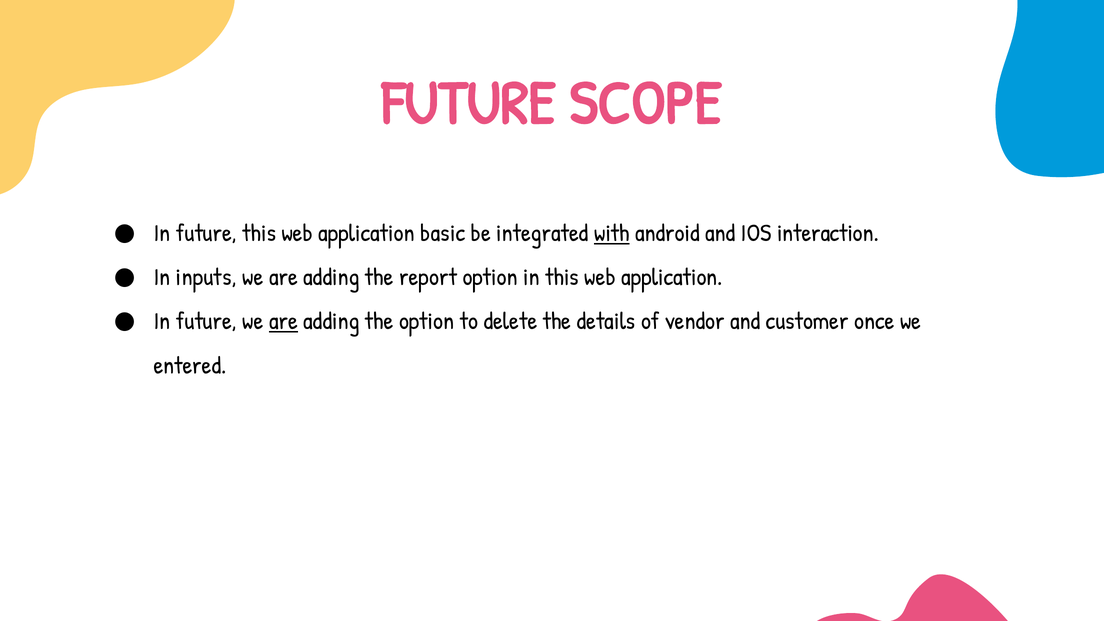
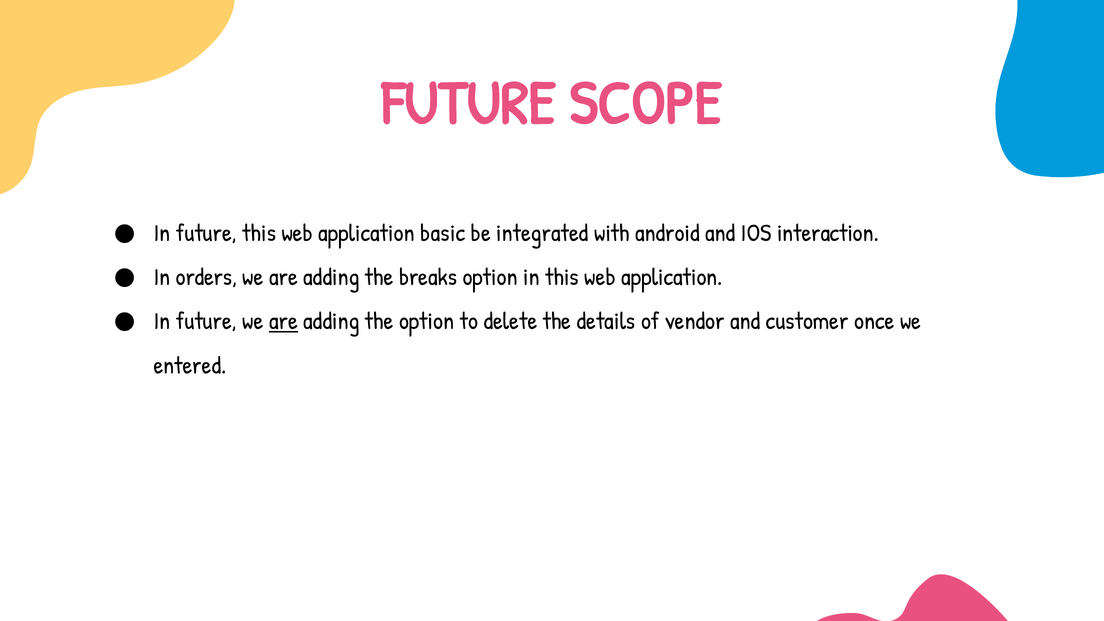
with underline: present -> none (612, 233)
inputs: inputs -> orders (206, 277)
report: report -> breaks (428, 277)
